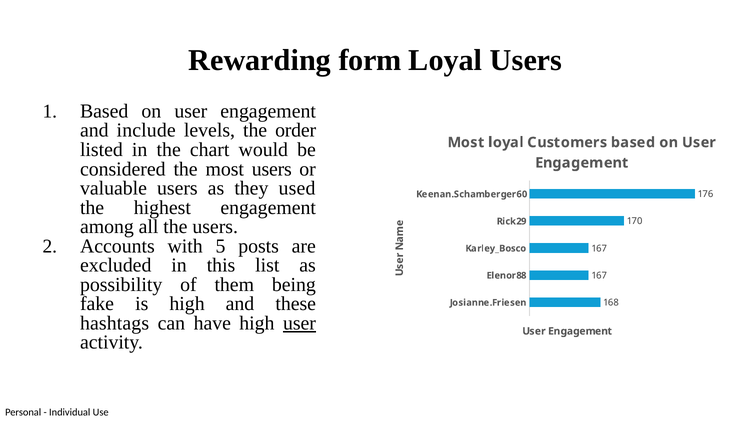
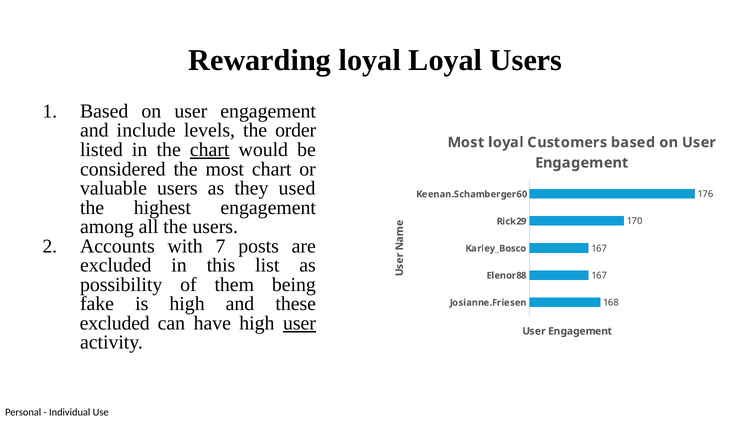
Rewarding form: form -> loyal (370, 60)
chart underline: none -> present (210, 150)
most users: users -> chart (272, 169)
5: 5 -> 7 (220, 246)
hashtags: hashtags -> excluded (115, 323)
